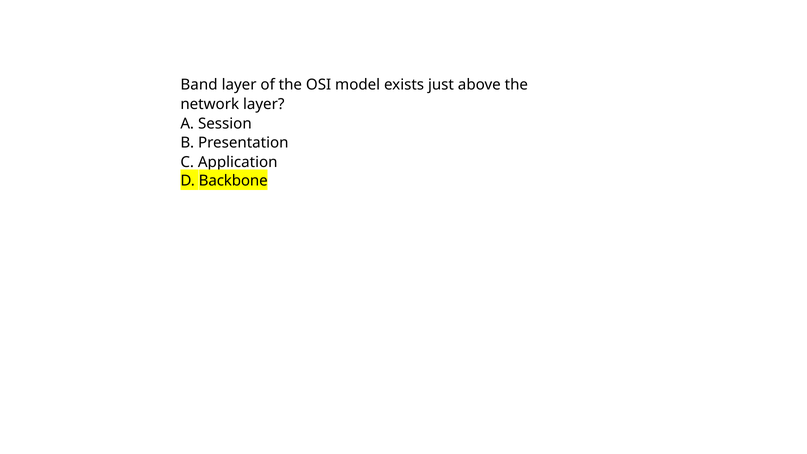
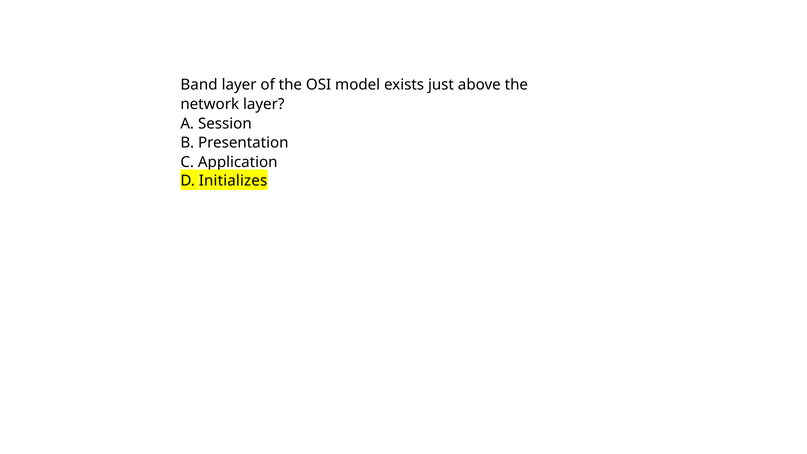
Backbone: Backbone -> Initializes (233, 181)
